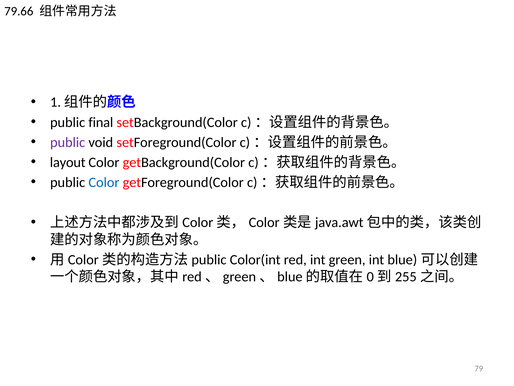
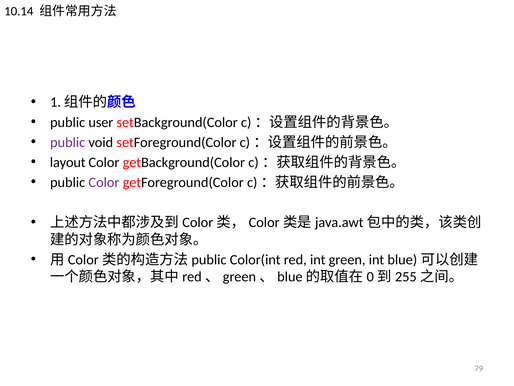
79.66: 79.66 -> 10.14 (19, 11)
final: final -> user (101, 122)
Color colour: blue -> purple (104, 182)
